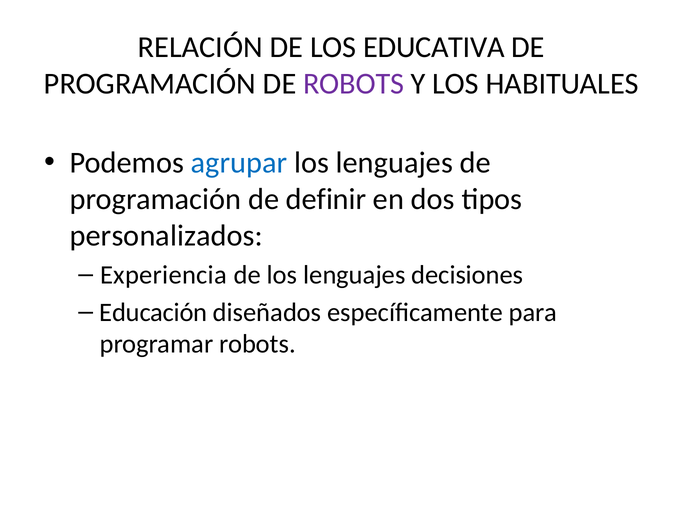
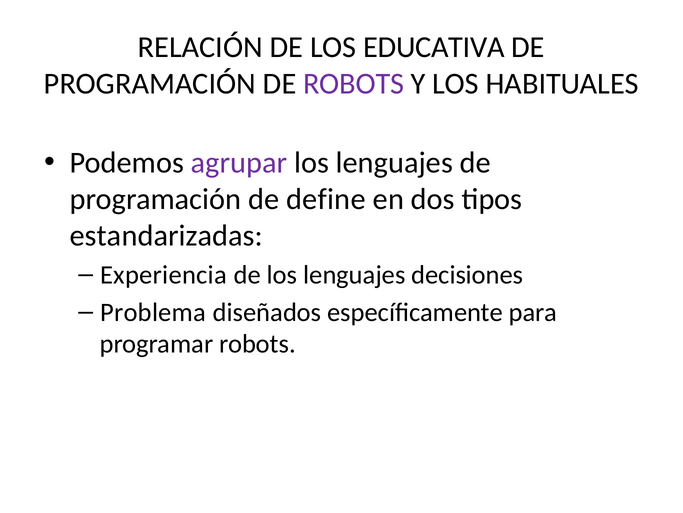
agrupar colour: blue -> purple (239, 162)
definir: definir -> define (326, 199)
personalizados: personalizados -> estandarizadas (166, 235)
Educación: Educación -> Problema (153, 312)
